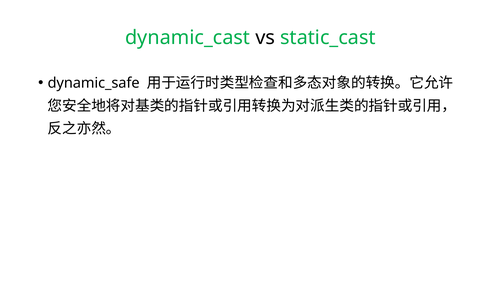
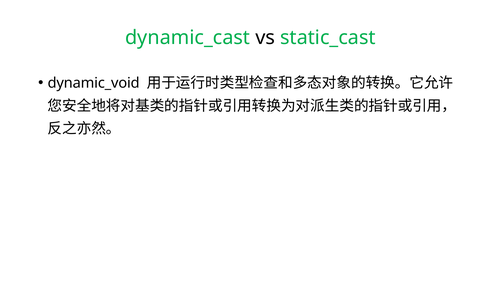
dynamic_safe: dynamic_safe -> dynamic_void (94, 83)
